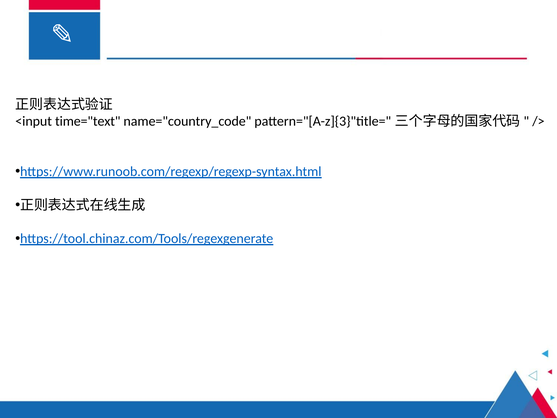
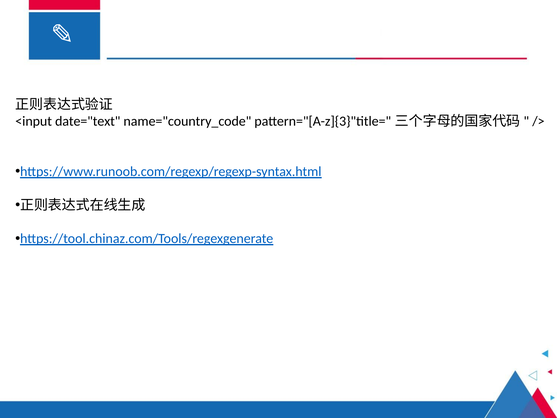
time="text: time="text -> date="text (88, 121)
